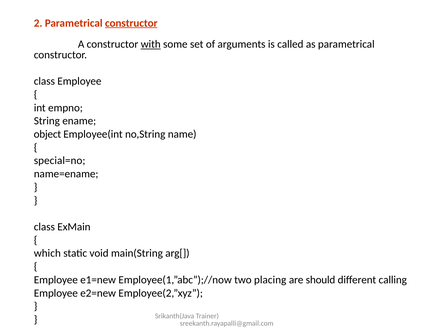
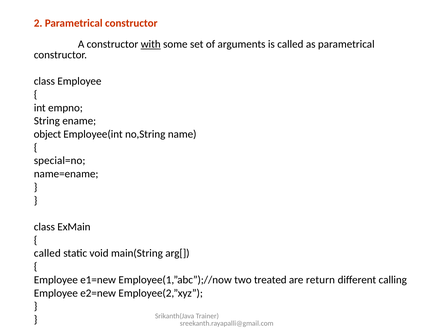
constructor underline: present -> none (131, 23)
which: which -> called (47, 253)
placing: placing -> treated (270, 280)
should: should -> return (320, 280)
